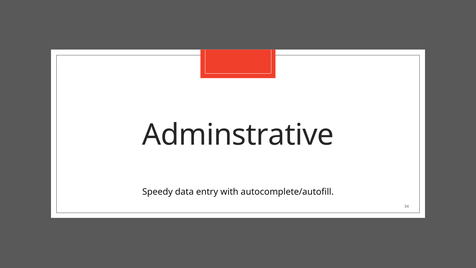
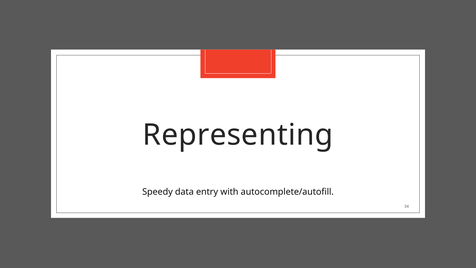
Adminstrative: Adminstrative -> Representing (238, 135)
